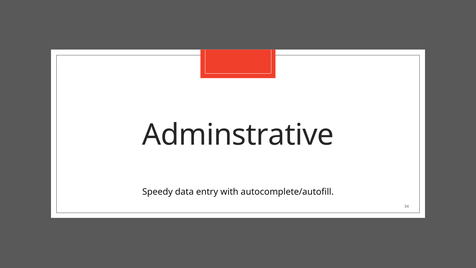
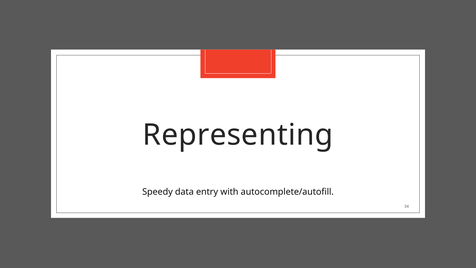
Adminstrative: Adminstrative -> Representing (238, 135)
